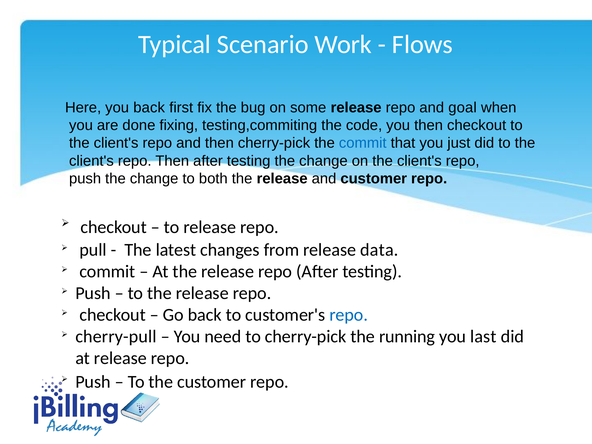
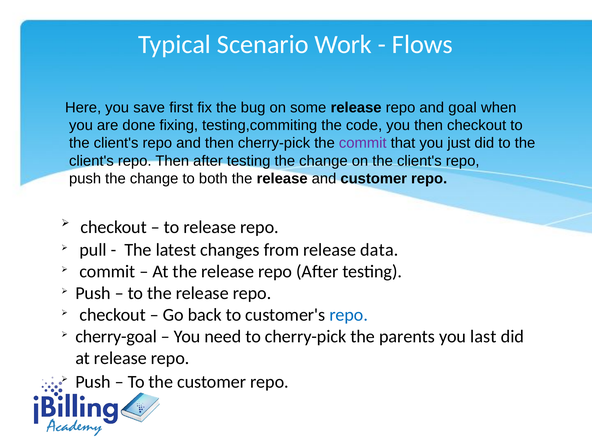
you back: back -> save (149, 108)
commit colour: blue -> purple (363, 143)
cherry-pull: cherry-pull -> cherry-goal (116, 337)
running: running -> parents (407, 337)
